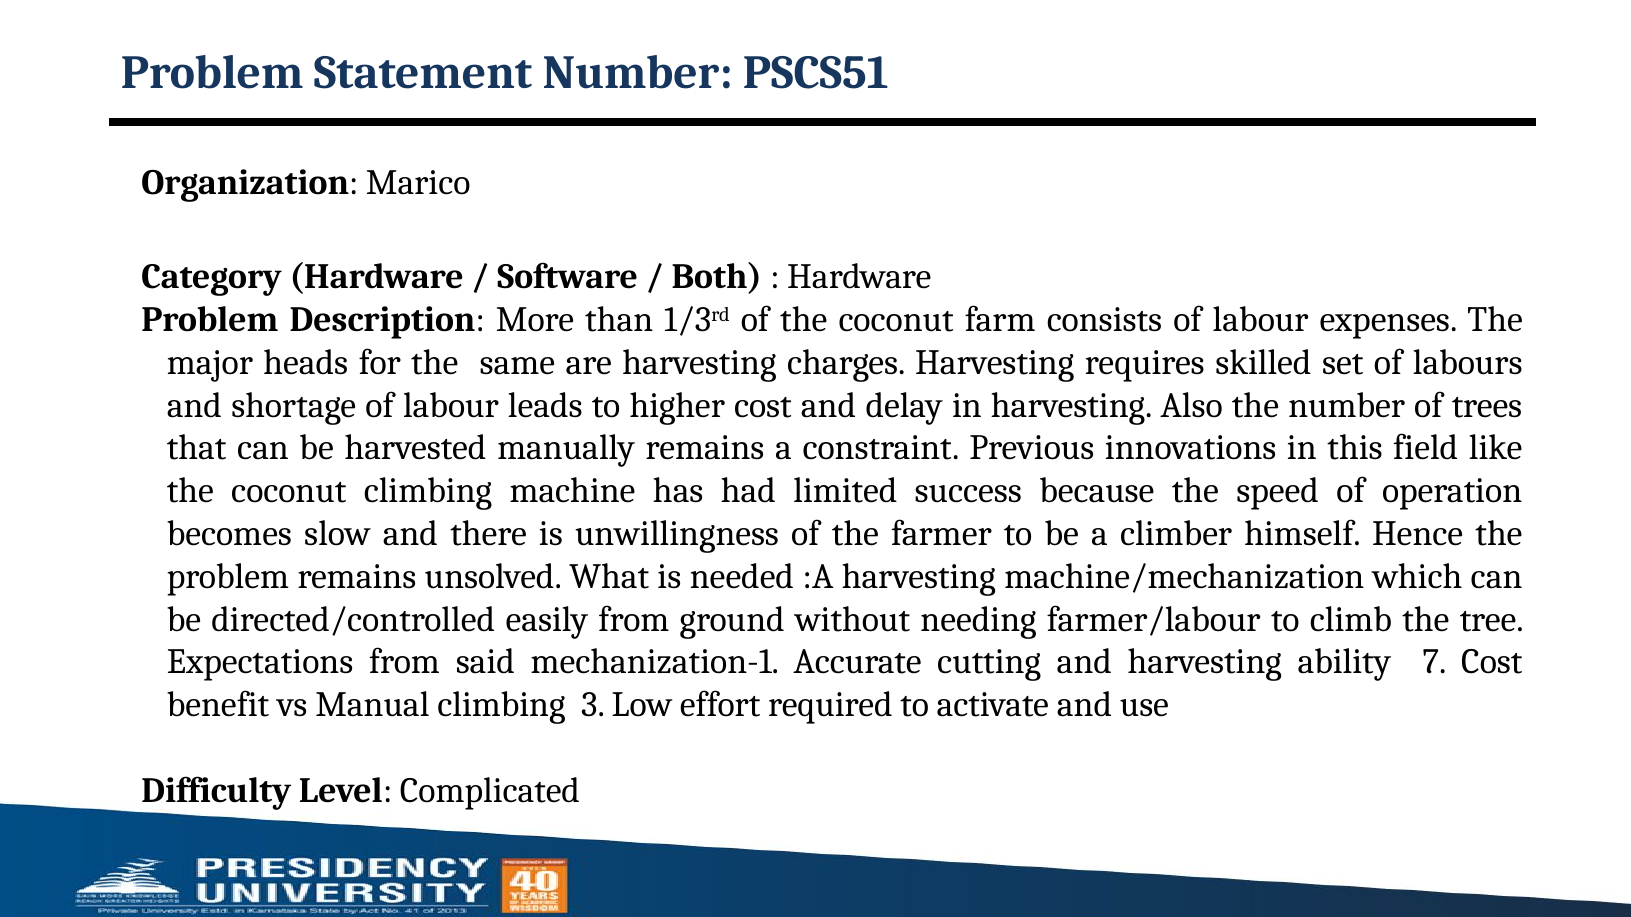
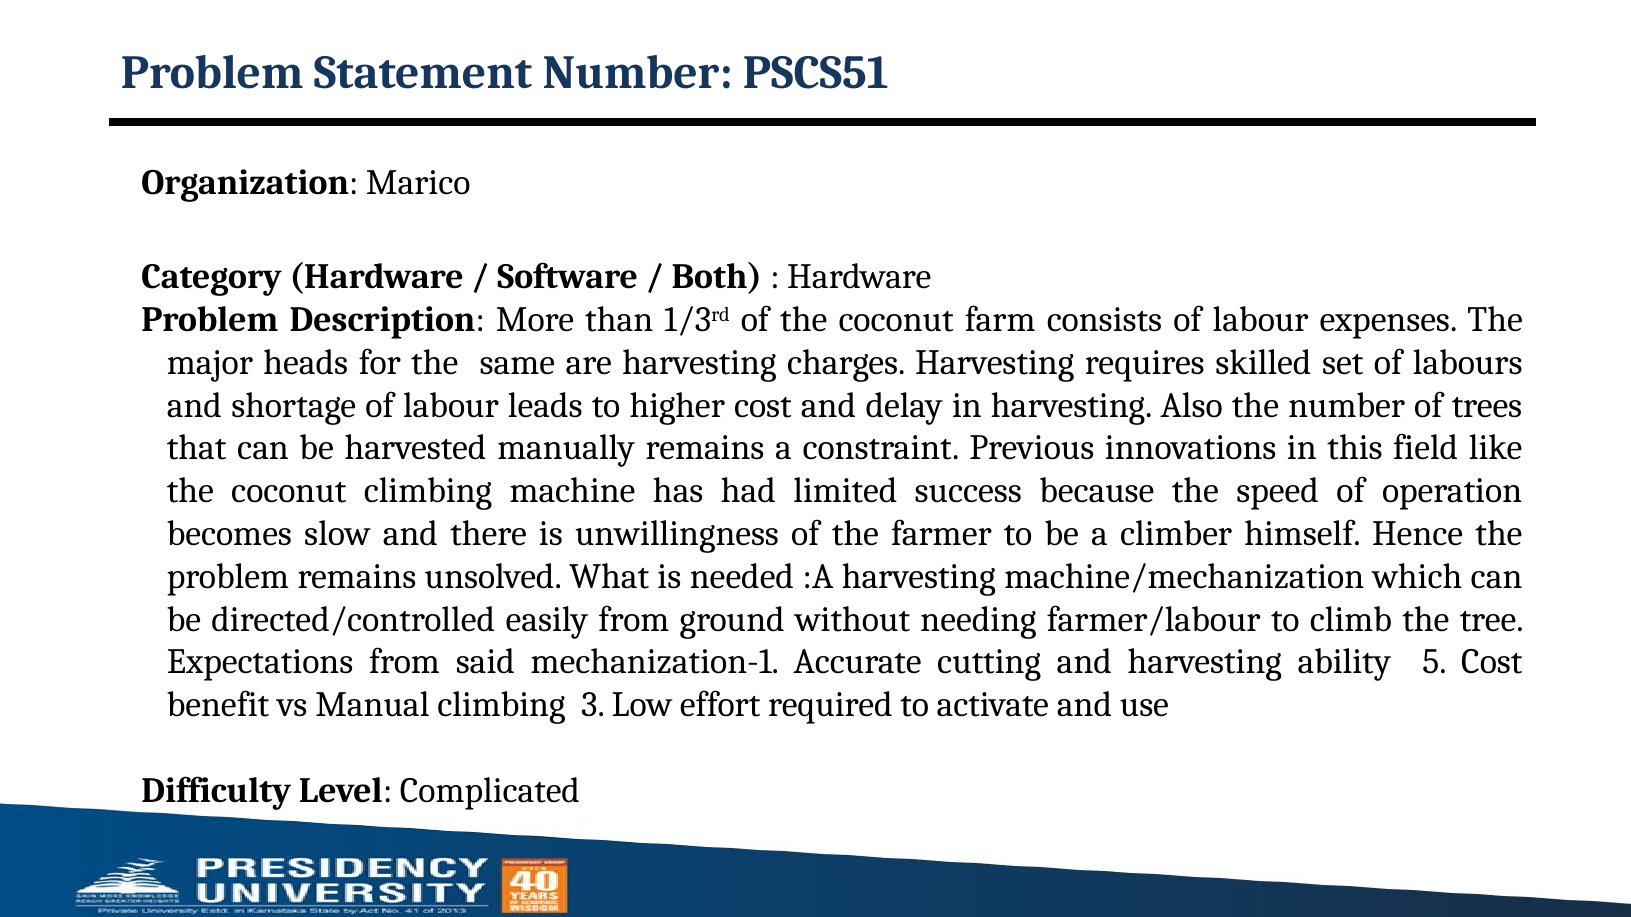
7: 7 -> 5 (1435, 662)
